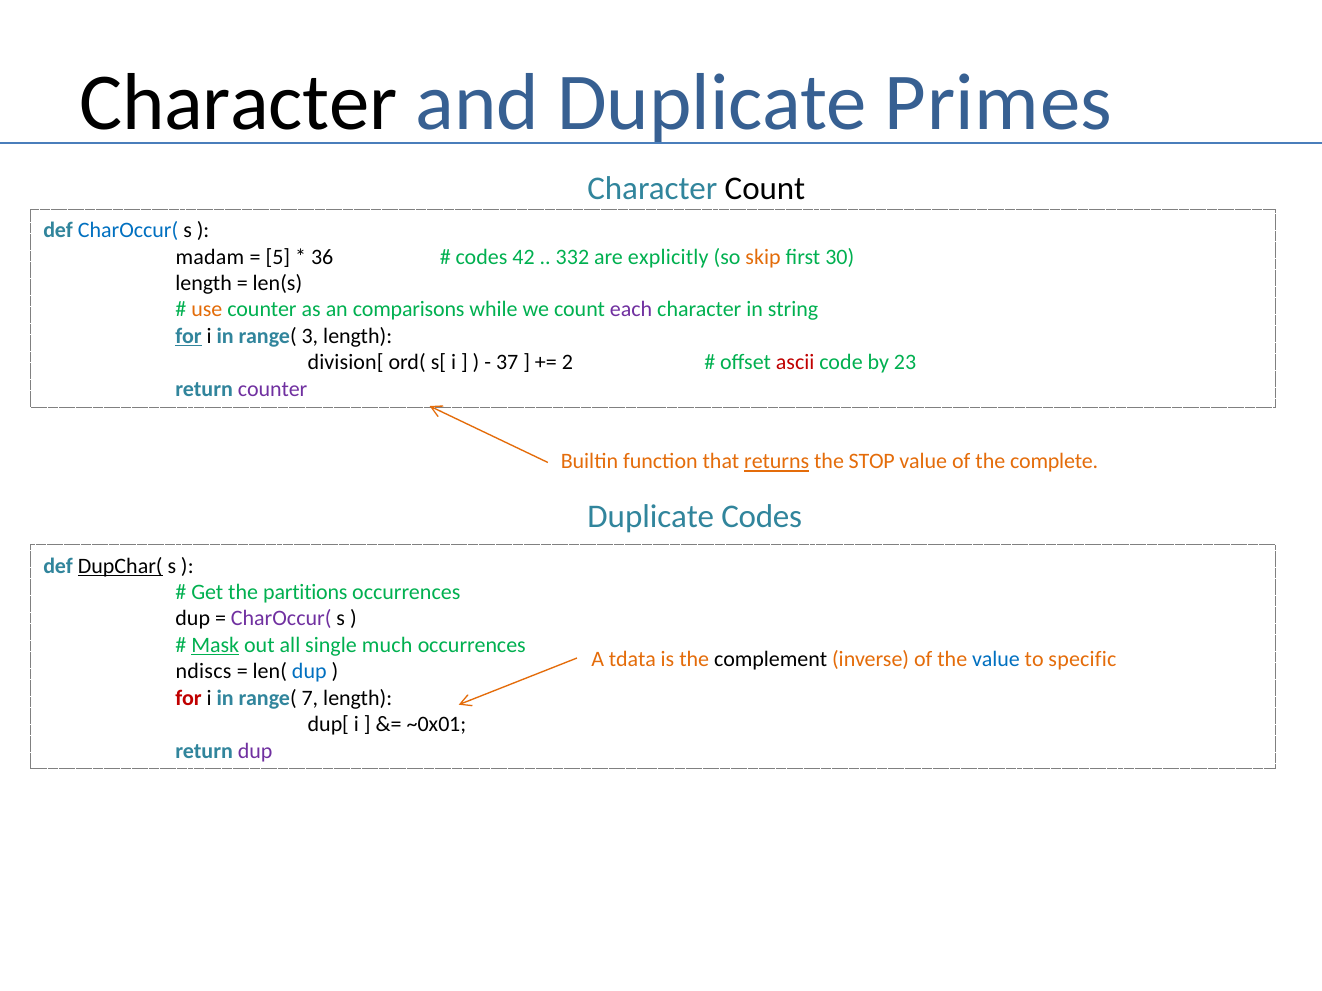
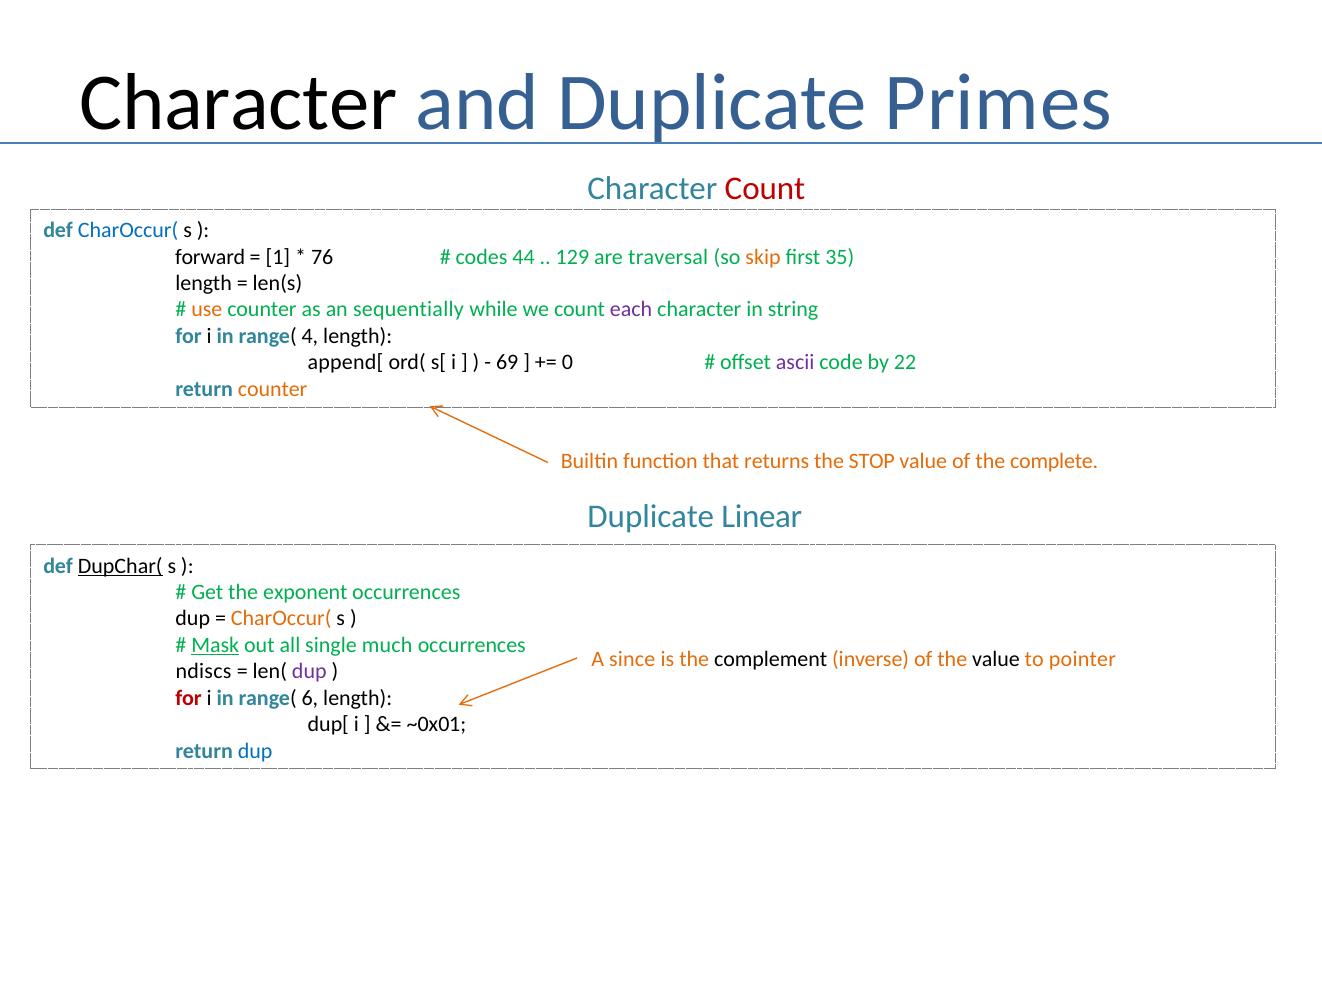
Count colour: black -> red (765, 189)
madam: madam -> forward (210, 257)
5: 5 -> 1 (278, 257)
36: 36 -> 76 (322, 257)
42: 42 -> 44 (524, 257)
332: 332 -> 129 (572, 257)
explicitly: explicitly -> traversal (668, 257)
30: 30 -> 35 (840, 257)
comparisons: comparisons -> sequentially (408, 310)
for underline: present -> none (189, 336)
3: 3 -> 4 (310, 336)
division[: division[ -> append[ (346, 363)
37: 37 -> 69 (507, 363)
2: 2 -> 0 (567, 363)
ascii colour: red -> purple (795, 363)
23: 23 -> 22 (905, 363)
counter colour: purple -> orange (273, 389)
returns underline: present -> none (777, 462)
Duplicate Codes: Codes -> Linear (762, 516)
partitions: partitions -> exponent (305, 593)
CharOccur( colour: purple -> orange (281, 619)
tdata: tdata -> since (632, 660)
value colour: blue -> black (996, 660)
specific: specific -> pointer (1082, 660)
dup colour: blue -> purple (309, 672)
7: 7 -> 6 (310, 698)
dup colour: purple -> blue (255, 751)
